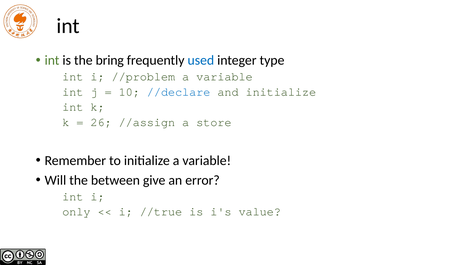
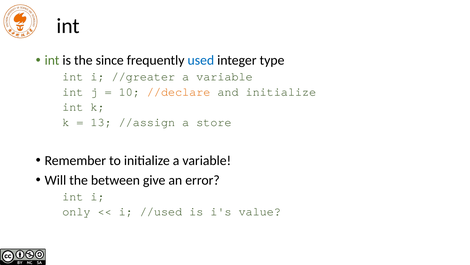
bring: bring -> since (110, 60)
//problem: //problem -> //greater (143, 76)
//declare colour: blue -> orange (179, 92)
26: 26 -> 13 (101, 122)
//true: //true -> //used (161, 211)
